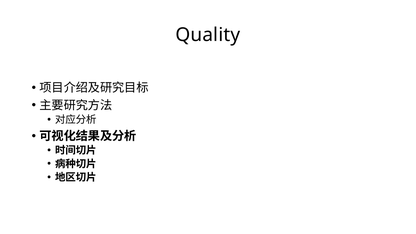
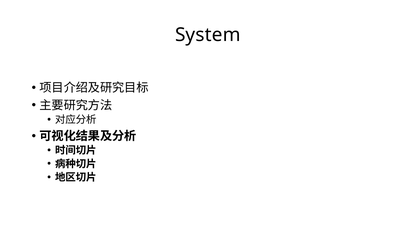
Quality: Quality -> System (208, 35)
